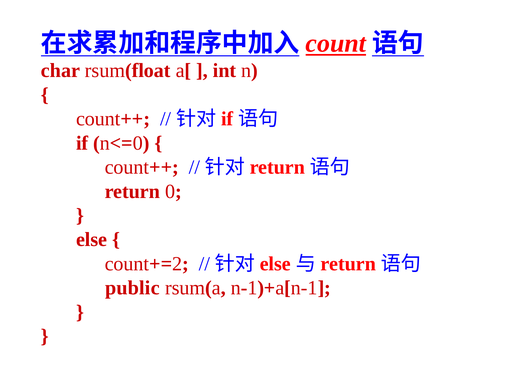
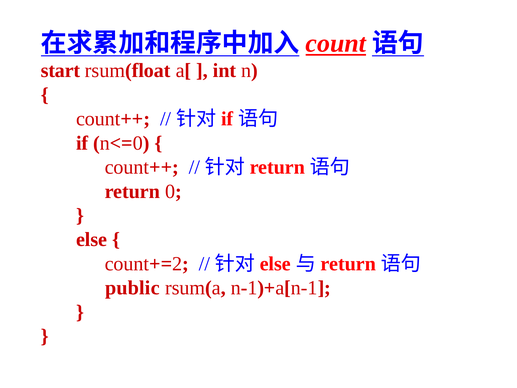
char: char -> start (61, 71)
